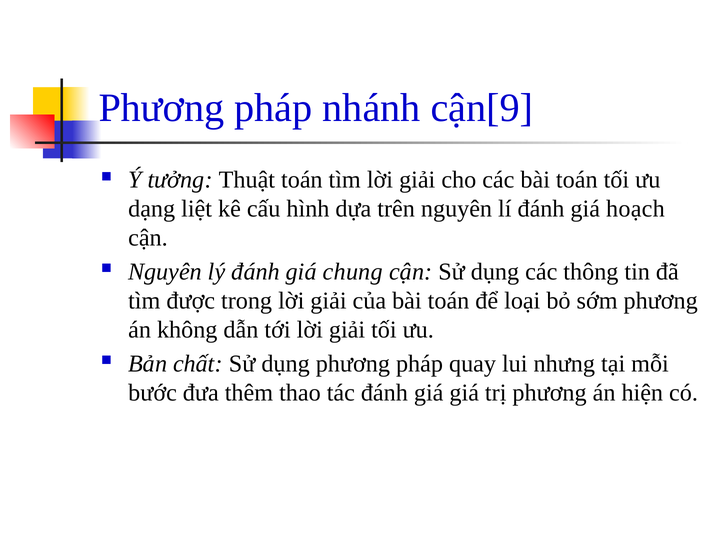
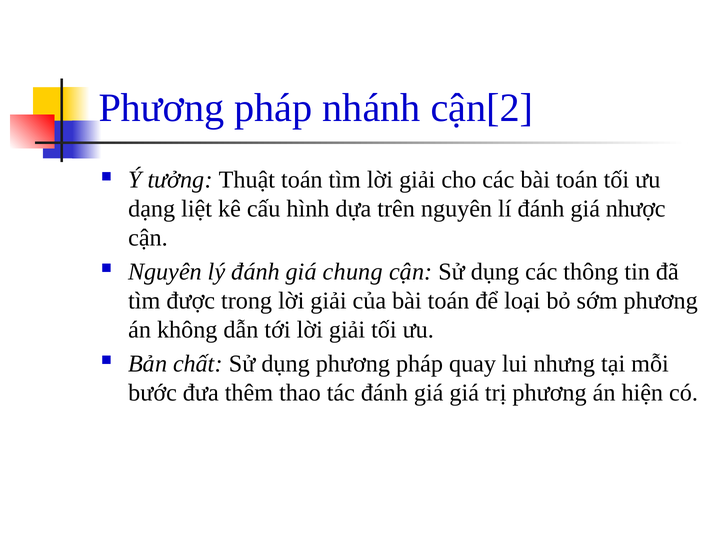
cận[9: cận[9 -> cận[2 (482, 108)
hoạch: hoạch -> nhược (636, 209)
